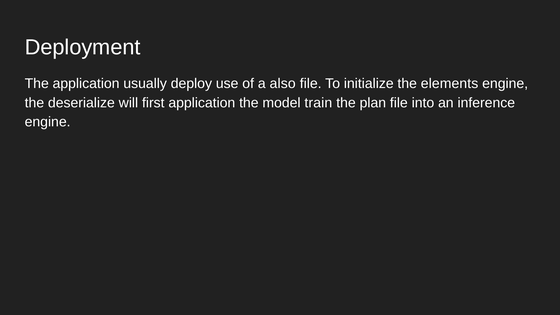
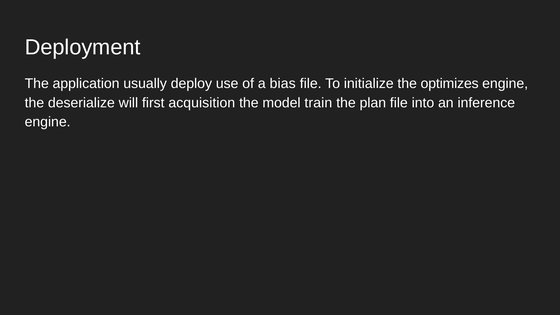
also: also -> bias (283, 83)
elements: elements -> optimizes (450, 83)
first application: application -> acquisition (202, 103)
